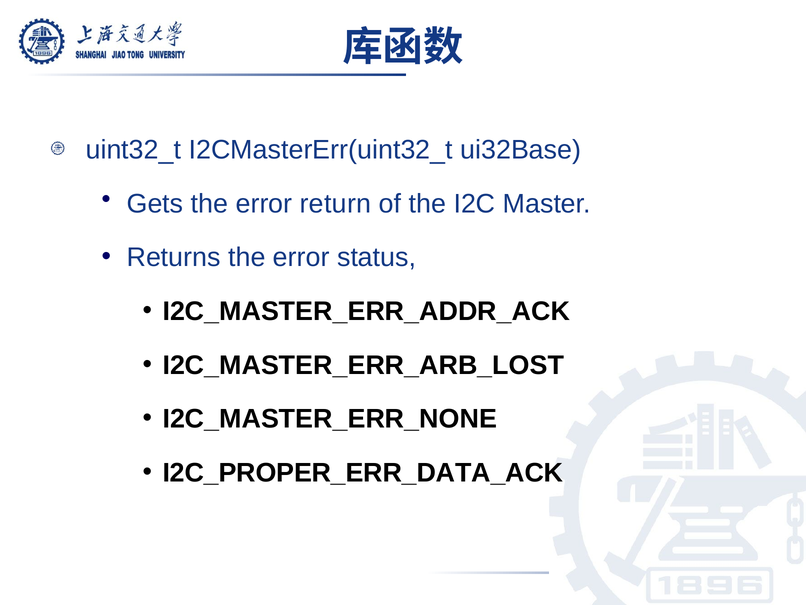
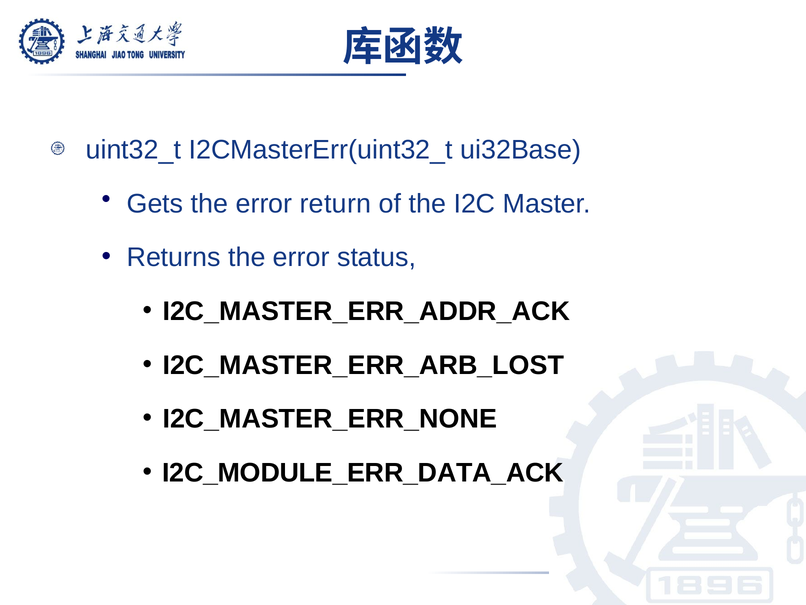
I2C_PROPER_ERR_DATA_ACK: I2C_PROPER_ERR_DATA_ACK -> I2C_MODULE_ERR_DATA_ACK (363, 472)
